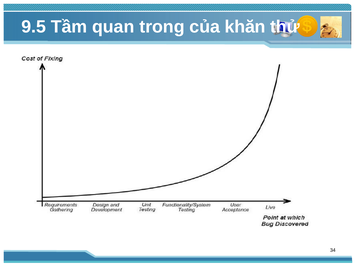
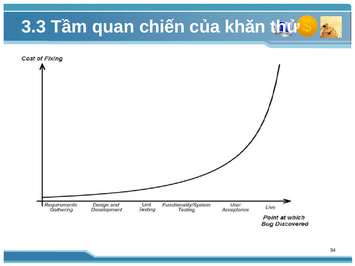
9.5: 9.5 -> 3.3 (34, 27)
trong: trong -> chiến (162, 27)
